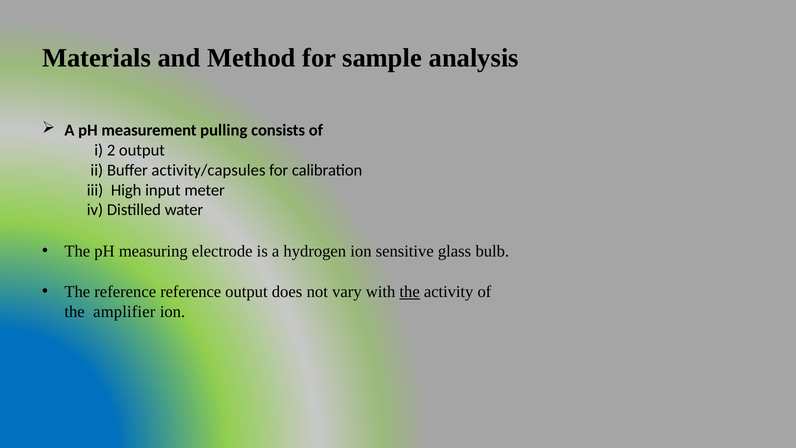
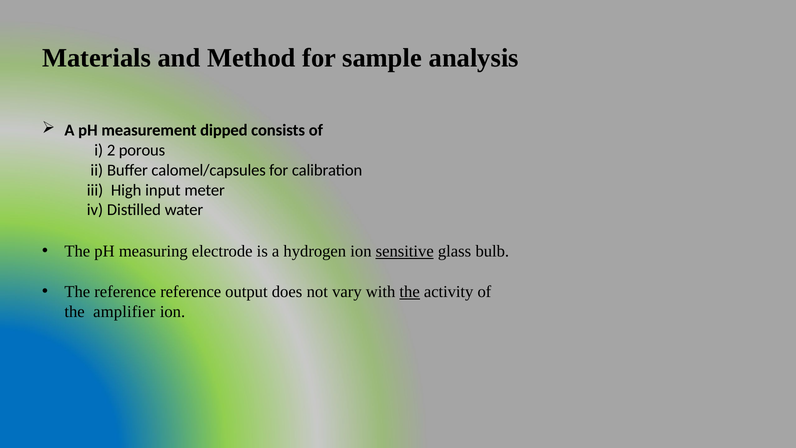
pulling: pulling -> dipped (224, 130)
output: output -> porous (142, 150)
activity/capsules: activity/capsules -> calomel/capsules (209, 170)
sensitive underline: none -> present (405, 251)
